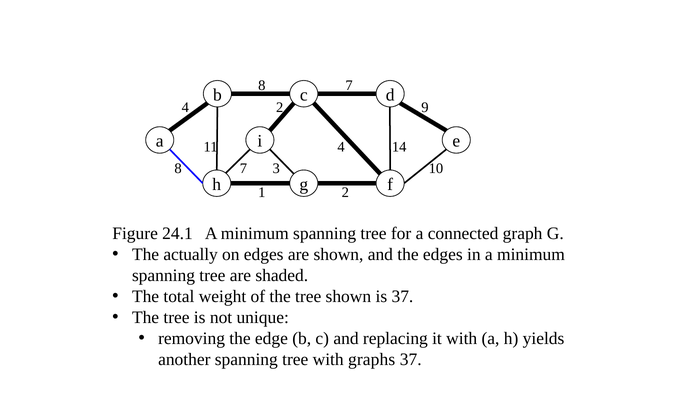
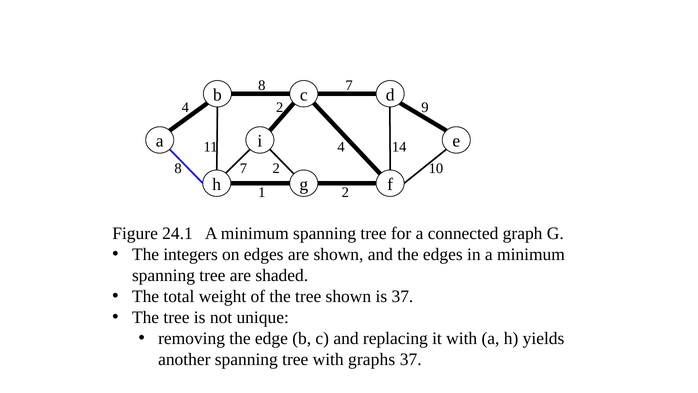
7 3: 3 -> 2 (276, 168)
actually: actually -> integers (191, 254)
